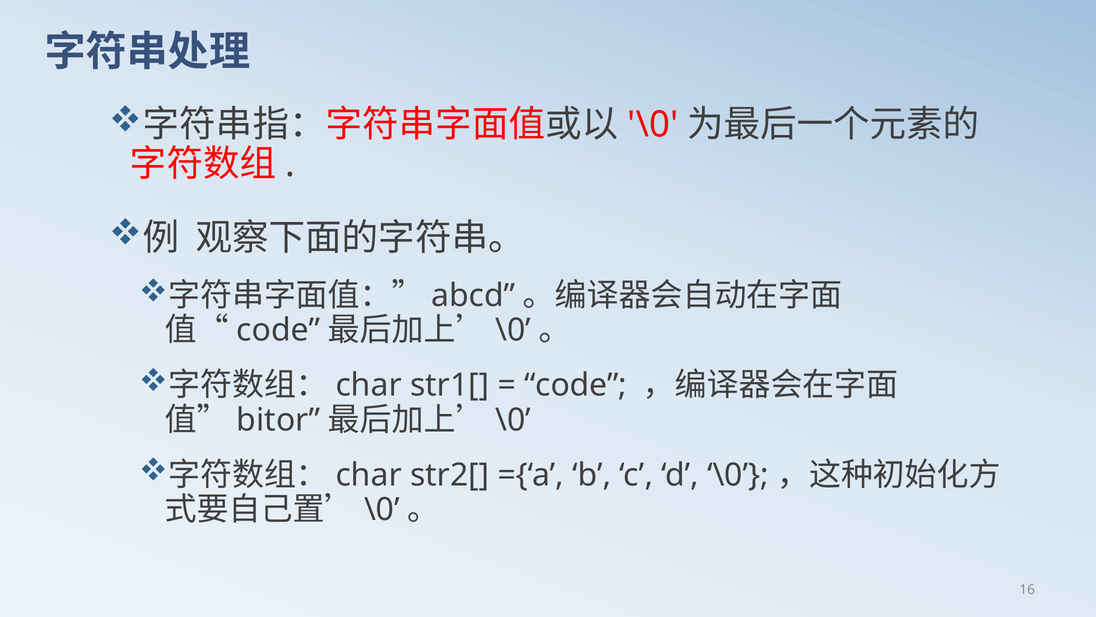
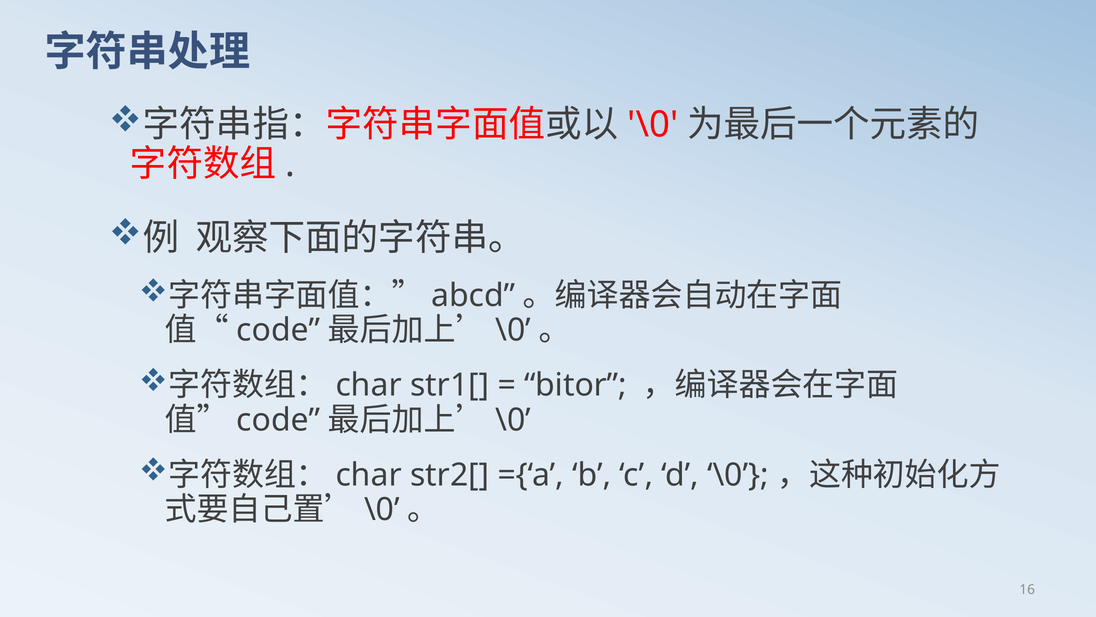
code: code -> bitor (575, 385)
bitor: bitor -> code (278, 420)
